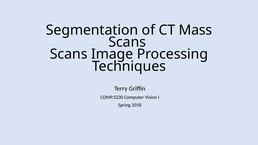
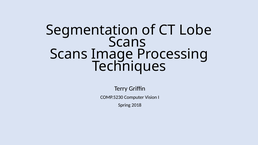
Mass: Mass -> Lobe (195, 30)
